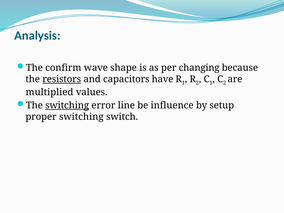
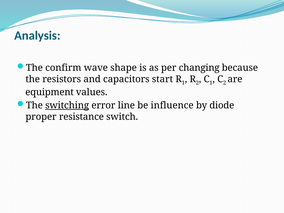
resistors underline: present -> none (62, 79)
have: have -> start (162, 79)
multiplied: multiplied -> equipment (50, 92)
setup: setup -> diode (222, 105)
proper switching: switching -> resistance (81, 117)
